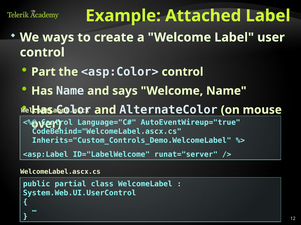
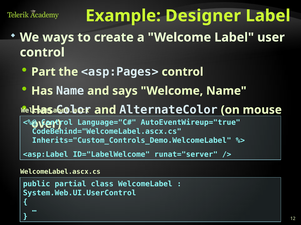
Attached: Attached -> Designer (203, 16)
<asp:Color>: <asp:Color> -> <asp:Pages> (120, 72)
